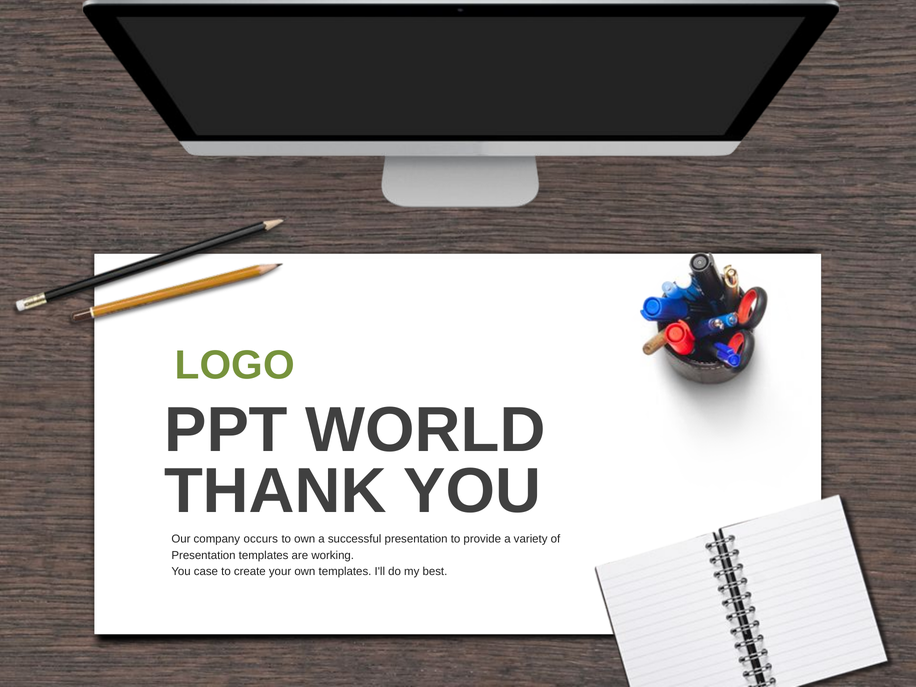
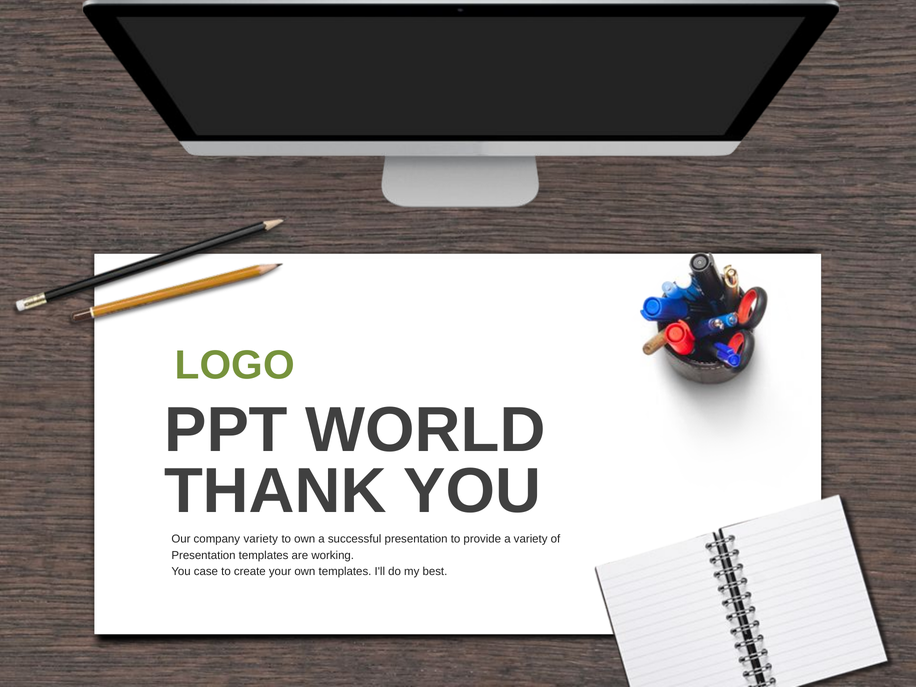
company occurs: occurs -> variety (261, 539)
